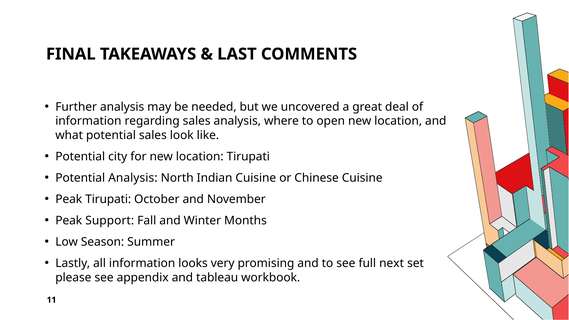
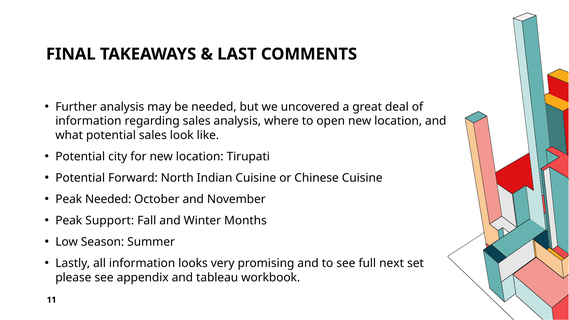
Potential Analysis: Analysis -> Forward (133, 178)
Peak Tirupati: Tirupati -> Needed (108, 199)
